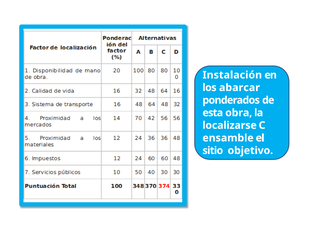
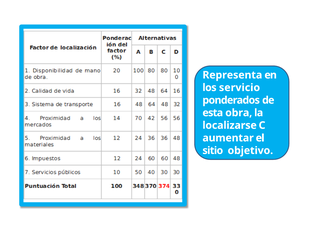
Instalación: Instalación -> Representa (232, 75)
abarcar: abarcar -> servicio (240, 88)
ensamble: ensamble -> aumentar (228, 138)
